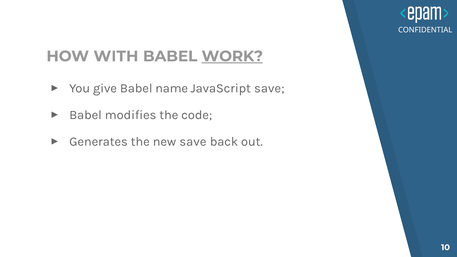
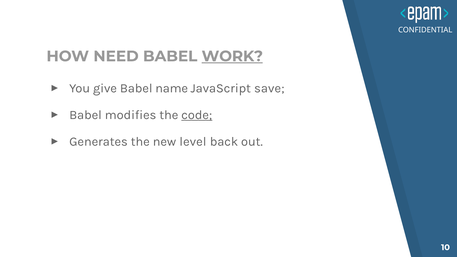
WITH: WITH -> NEED (116, 56)
code underline: none -> present (197, 115)
new save: save -> level (193, 142)
